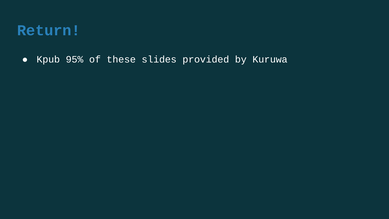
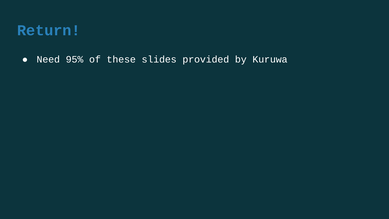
Kpub: Kpub -> Need (48, 59)
